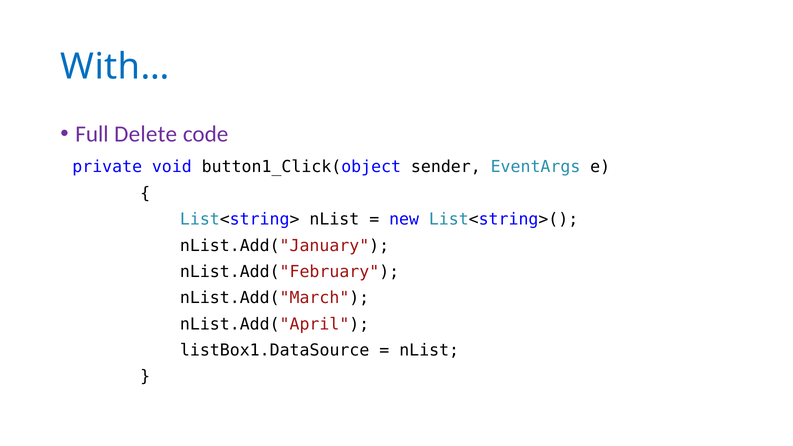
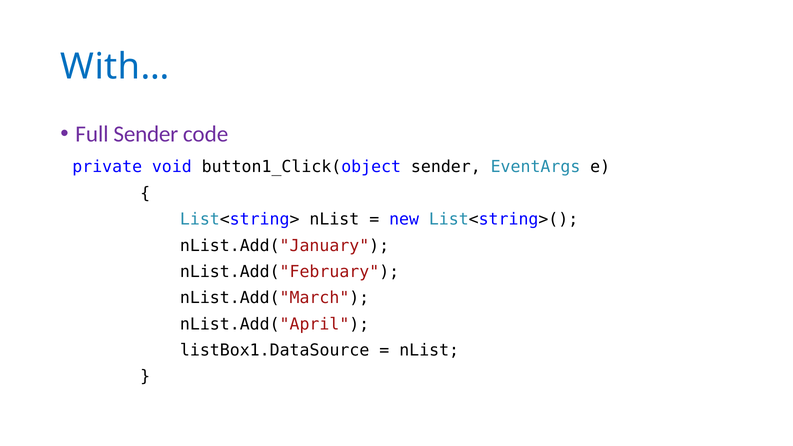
Full Delete: Delete -> Sender (146, 134)
